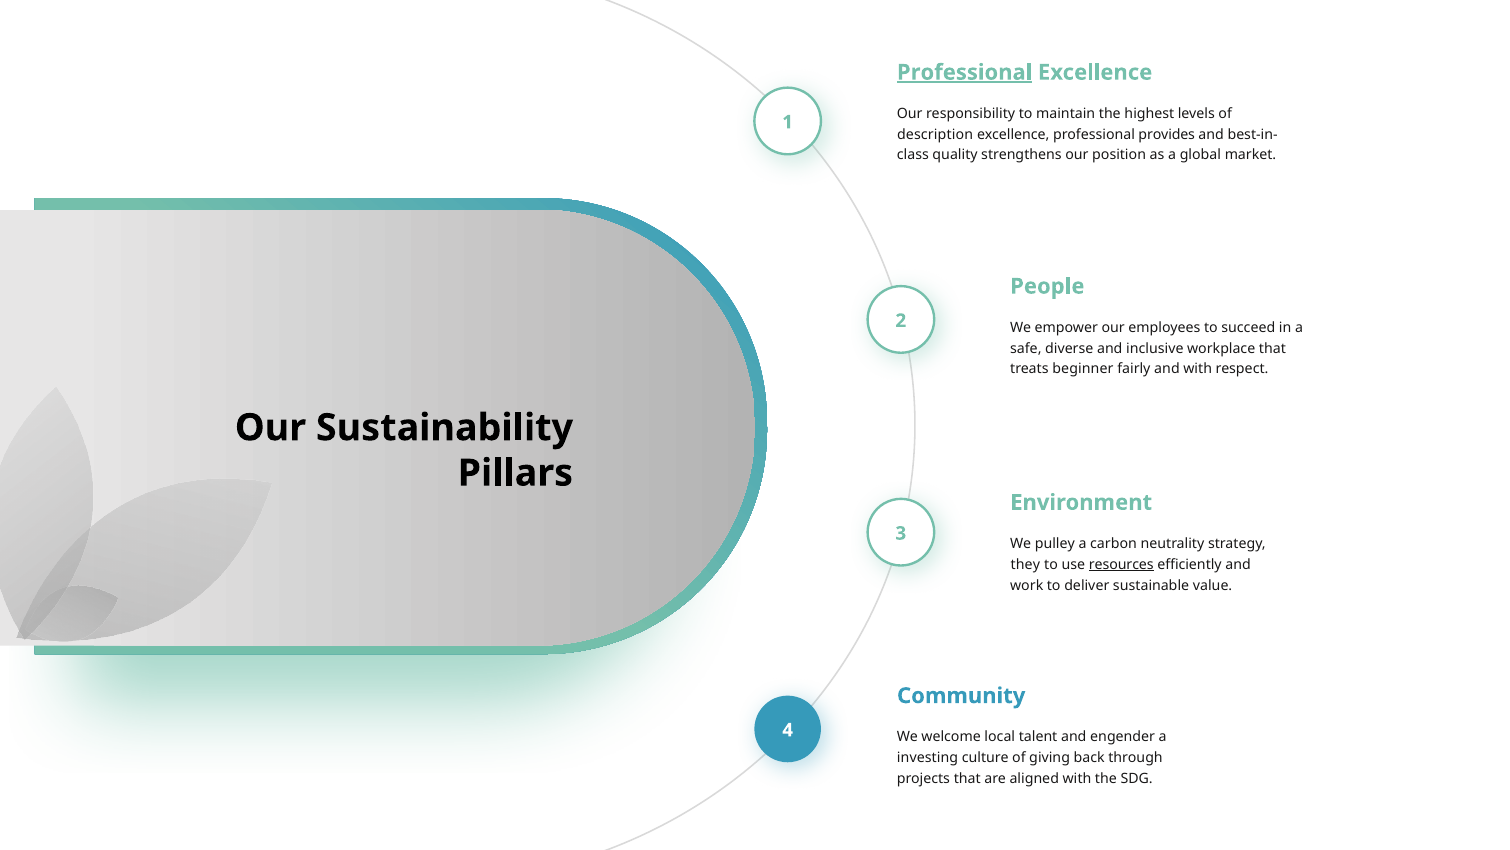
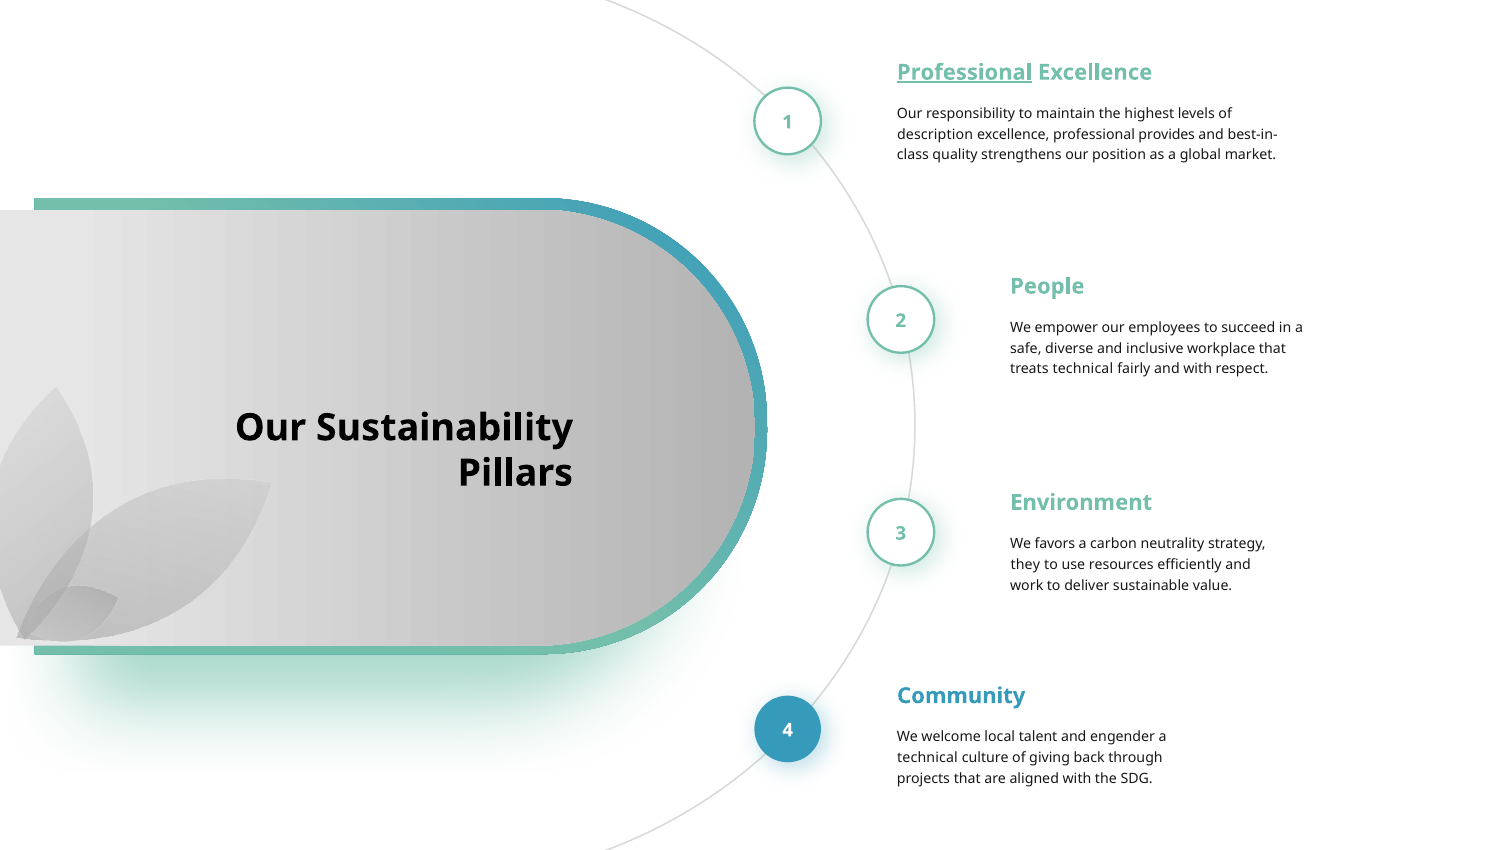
treats beginner: beginner -> technical (1083, 369)
pulley: pulley -> favors (1055, 543)
resources underline: present -> none (1121, 564)
investing: investing -> technical (928, 757)
